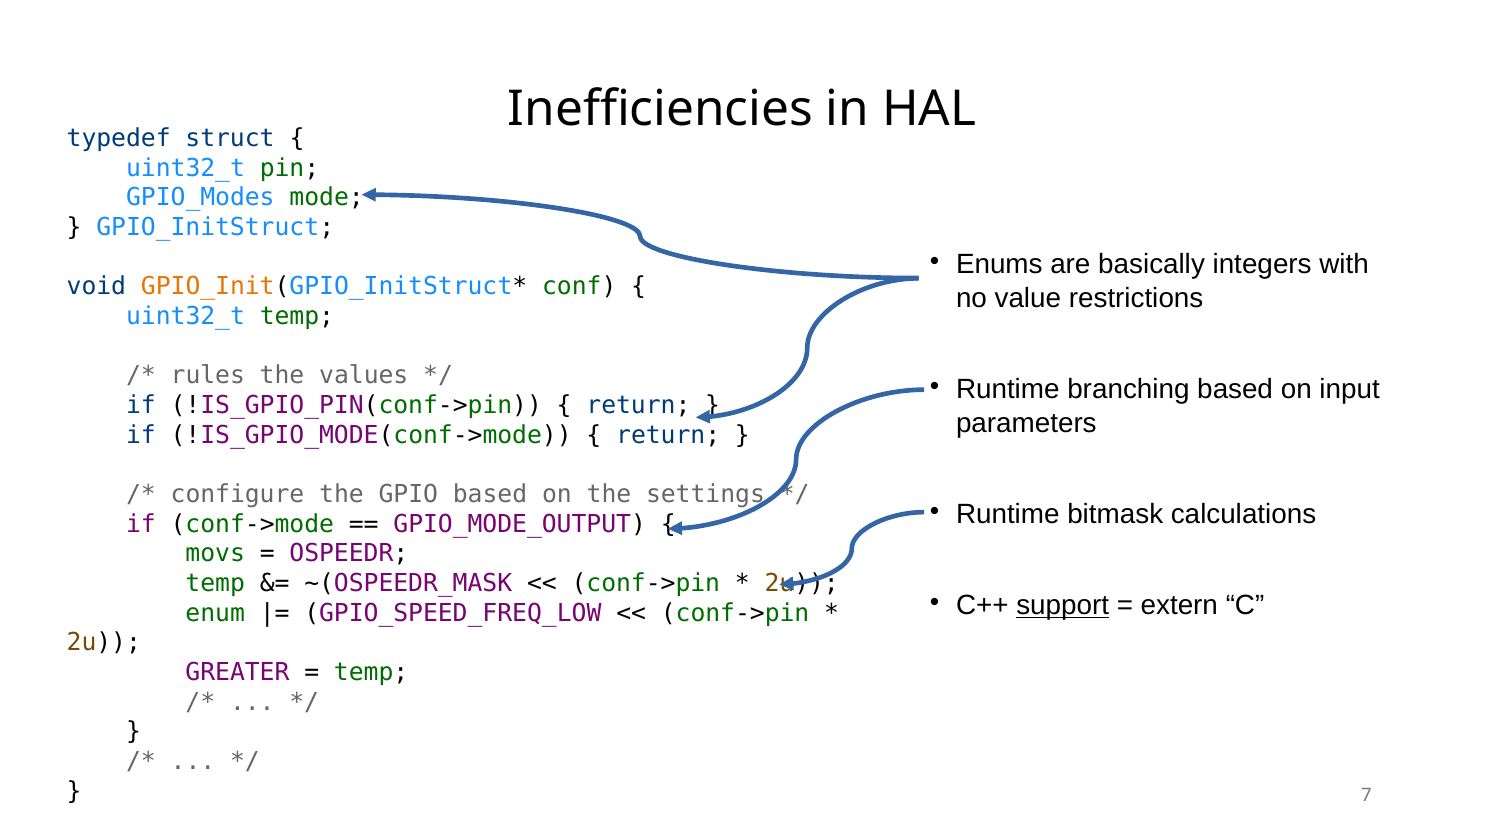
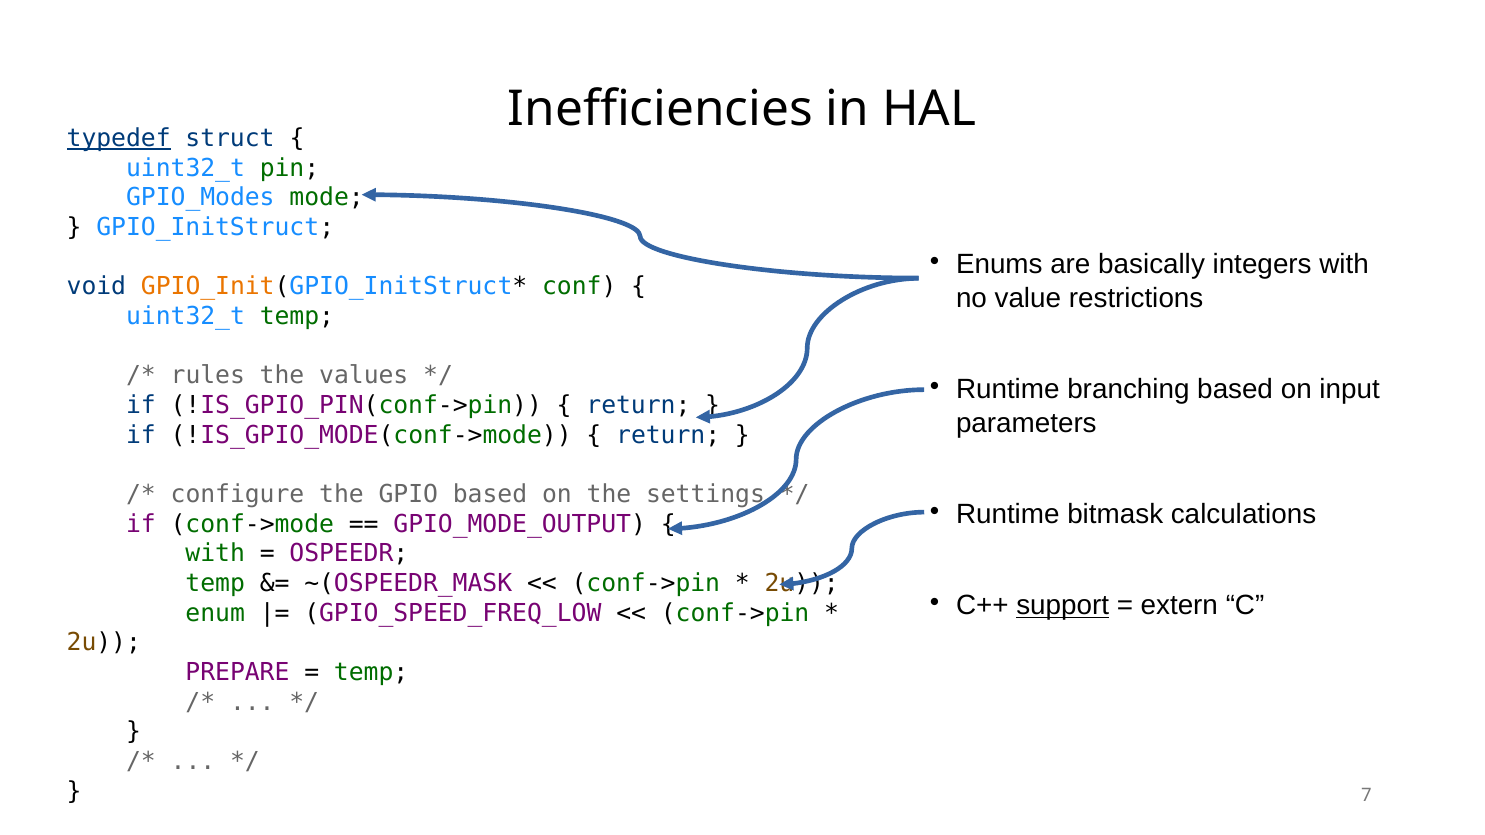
typedef underline: none -> present (119, 138)
movs: movs -> with (215, 554)
GREATER: GREATER -> PREPARE (237, 673)
